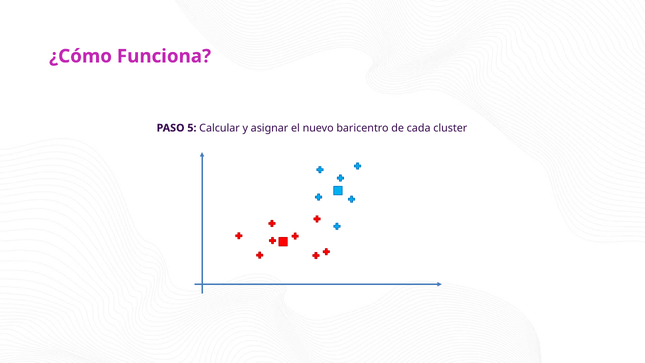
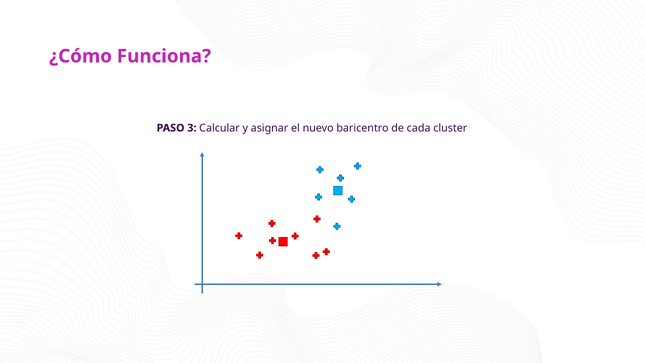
5: 5 -> 3 (192, 128)
